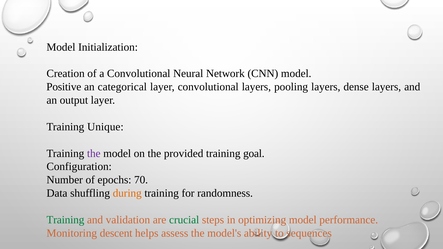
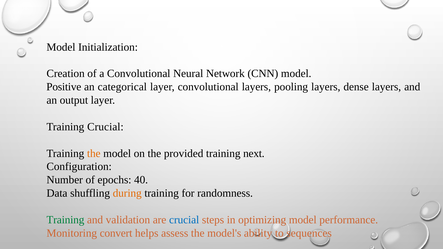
Training Unique: Unique -> Crucial (105, 127)
the colour: purple -> orange (94, 153)
goal: goal -> next (254, 153)
70: 70 -> 40 (141, 180)
crucial colour: green -> blue (184, 220)
descent: descent -> convert (116, 233)
